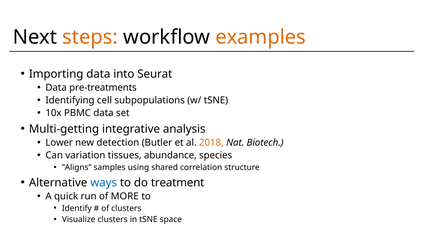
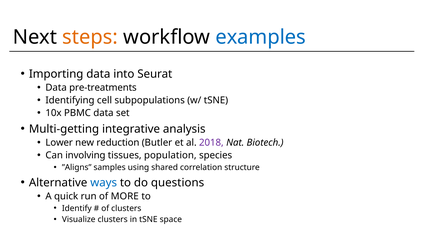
examples colour: orange -> blue (261, 37)
detection: detection -> reduction (118, 142)
2018 colour: orange -> purple (211, 142)
variation: variation -> involving (85, 155)
abundance: abundance -> population (170, 155)
treatment: treatment -> questions (178, 182)
